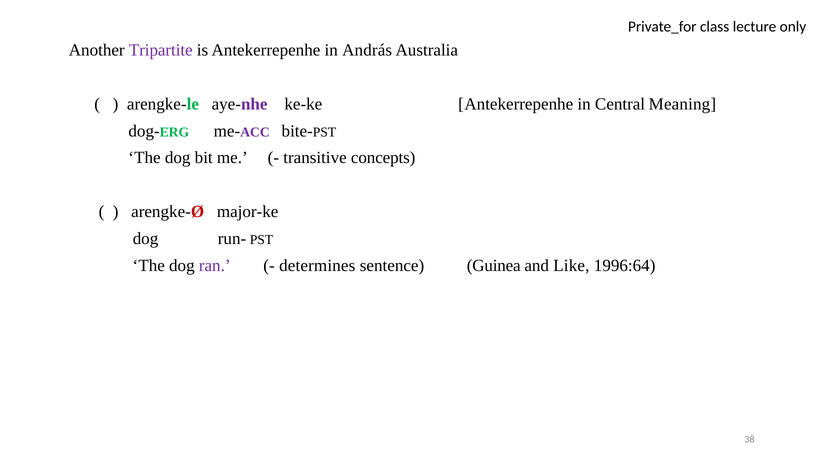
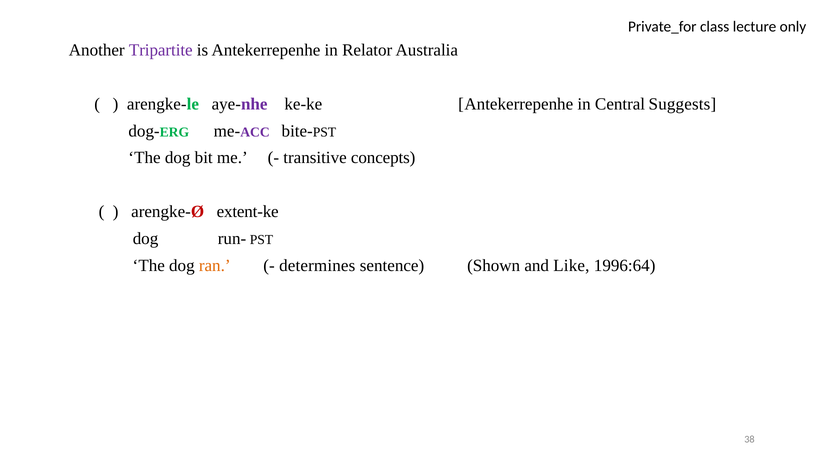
András: András -> Relator (367, 50)
Meaning: Meaning -> Suggests (682, 104)
major-ke: major-ke -> extent-ke (248, 212)
ran colour: purple -> orange (215, 265)
Guinea: Guinea -> Shown (494, 265)
